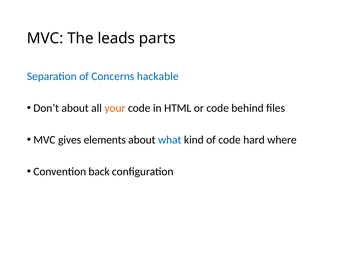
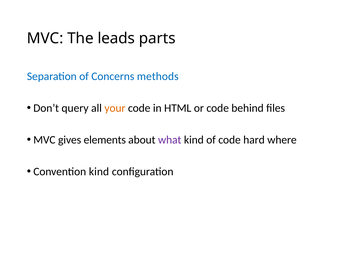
hackable: hackable -> methods (158, 76)
Don’t about: about -> query (75, 108)
what colour: blue -> purple (170, 140)
Convention back: back -> kind (99, 171)
